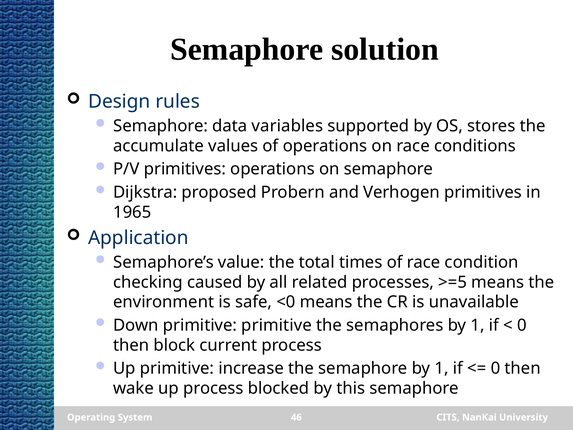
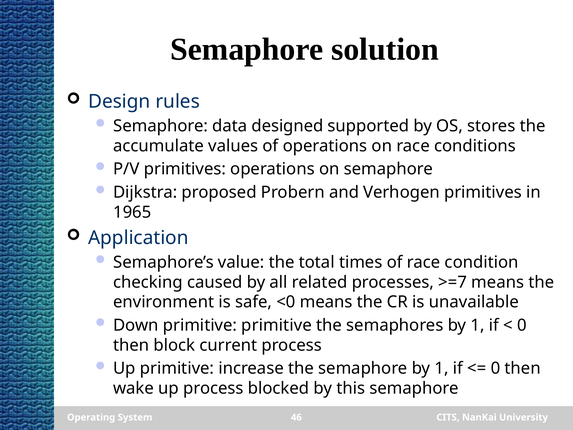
variables: variables -> designed (287, 126)
>=5: >=5 -> >=7 (453, 282)
